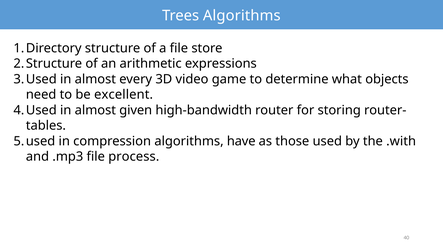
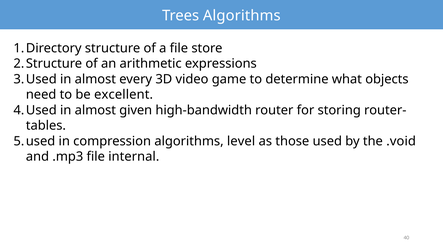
have: have -> level (241, 141)
.with: .with -> .void (401, 141)
process: process -> internal (134, 157)
